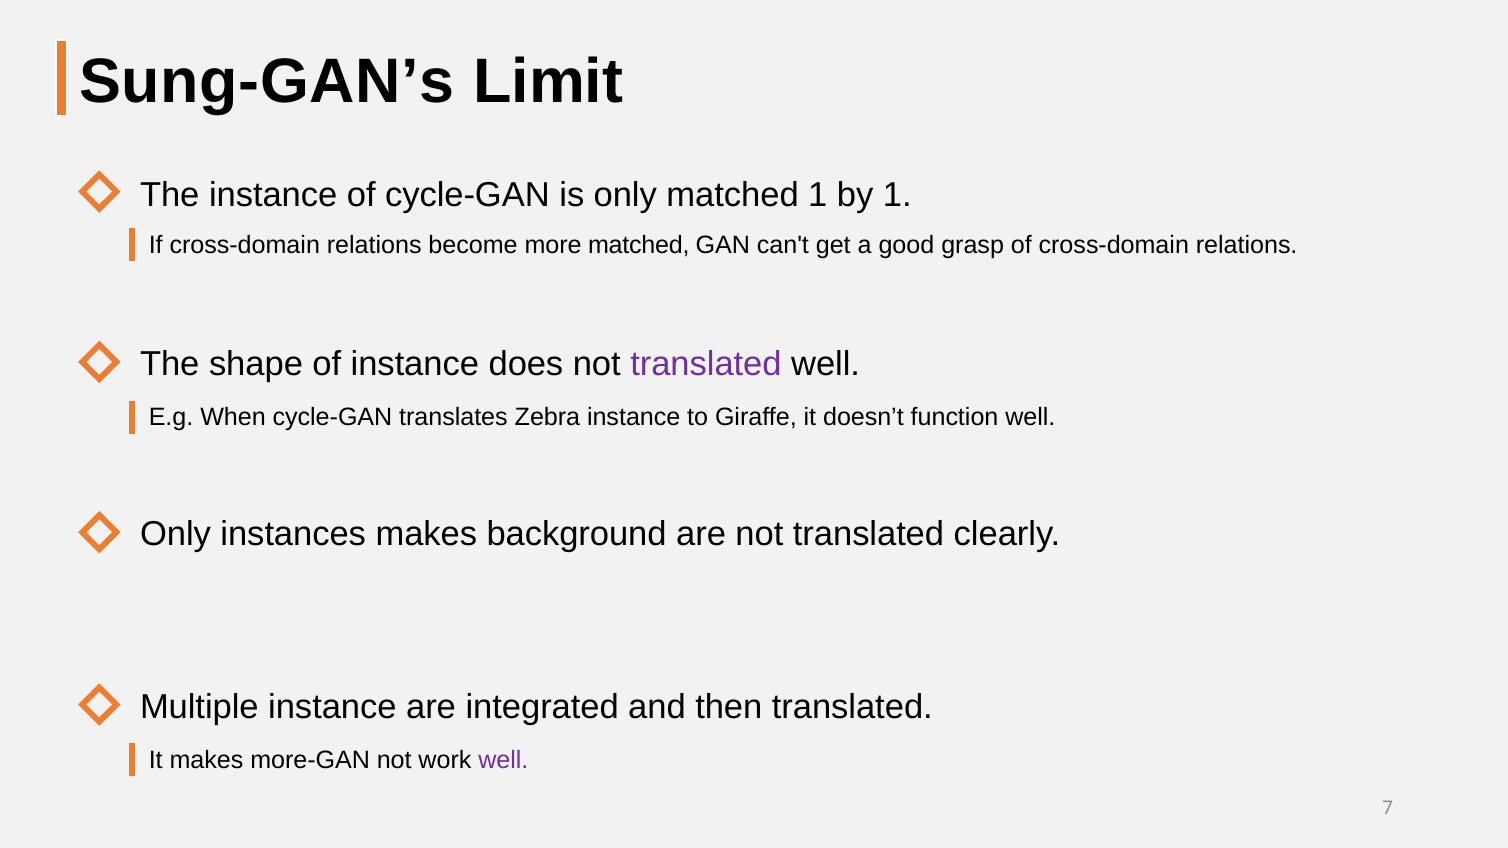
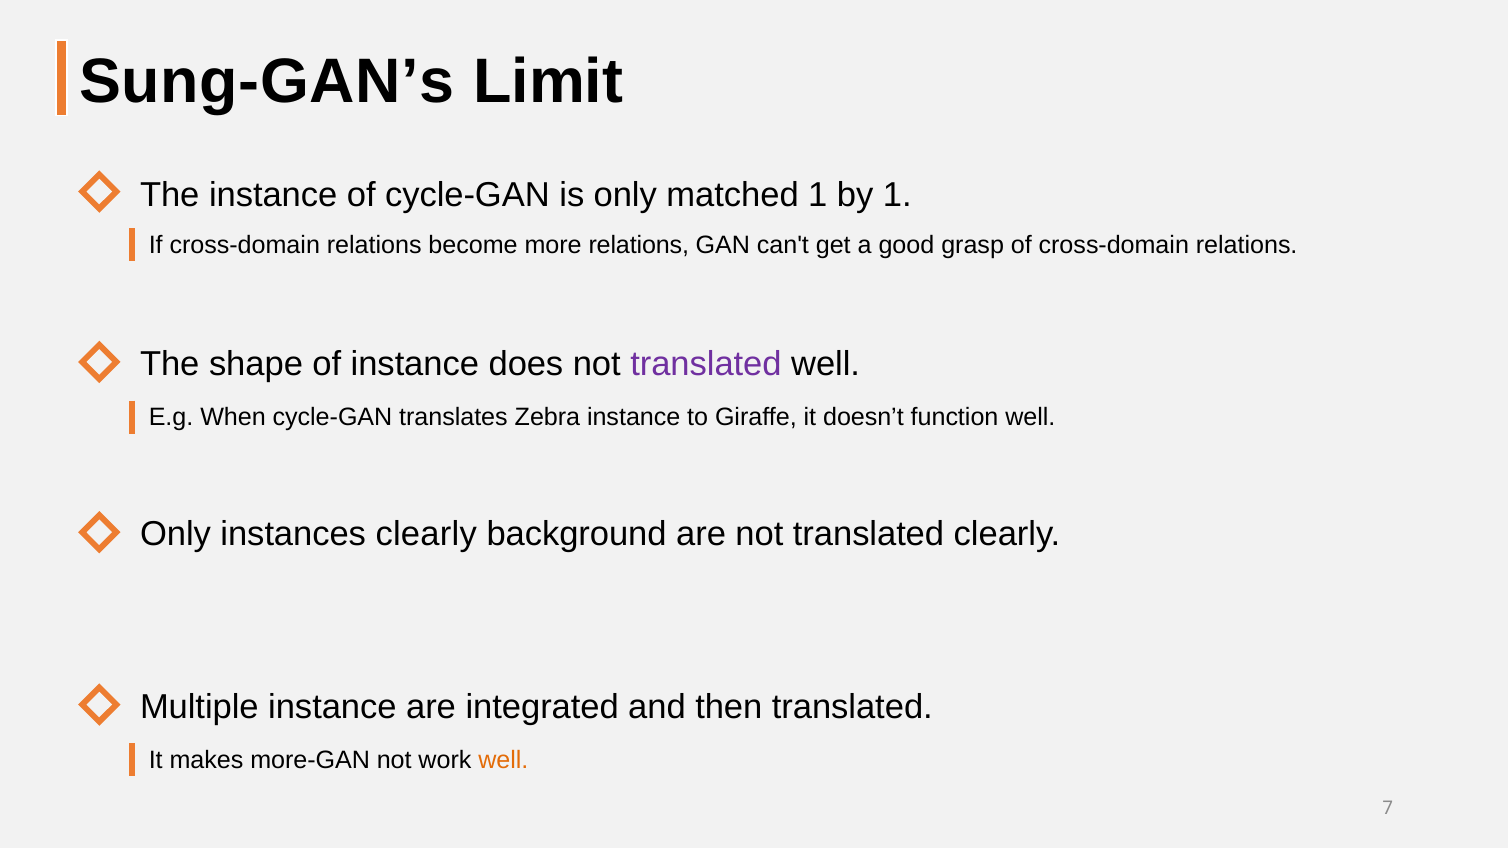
more matched: matched -> relations (639, 246)
instances makes: makes -> clearly (426, 534)
well colour: purple -> orange (503, 760)
